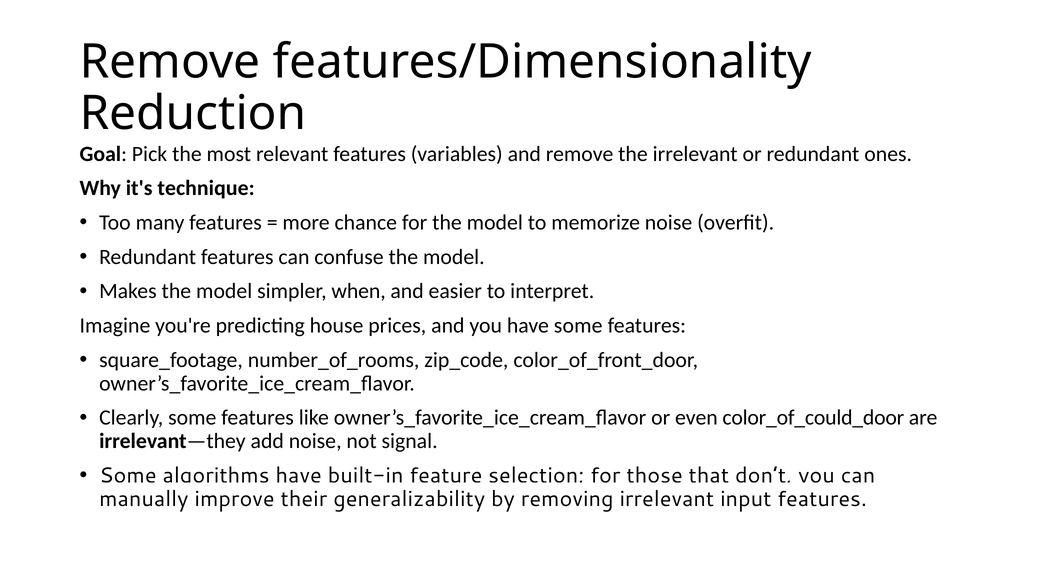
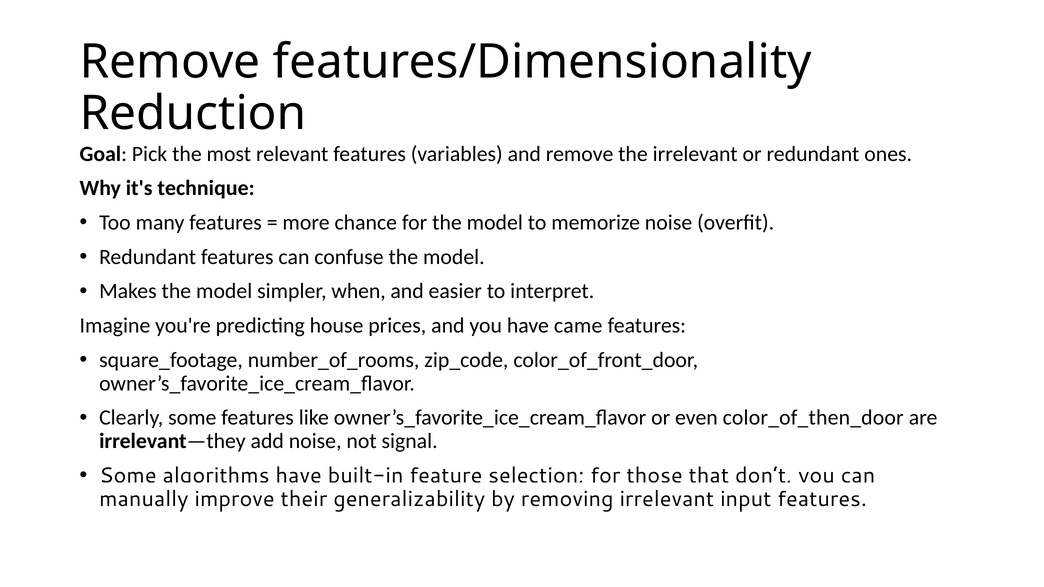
have some: some -> came (578, 326)
color_of_could_door: color_of_could_door -> color_of_then_door (813, 418)
